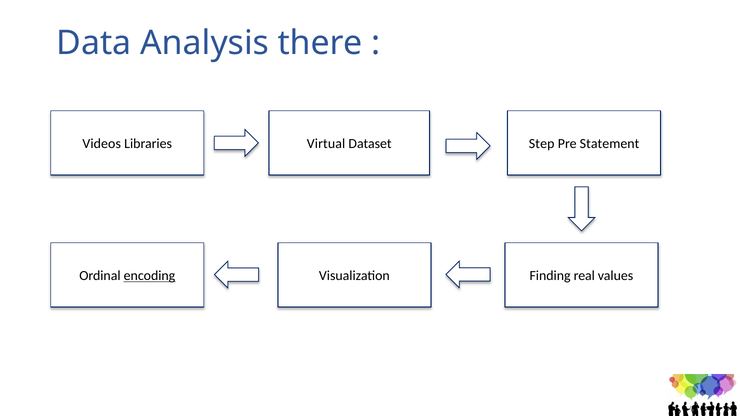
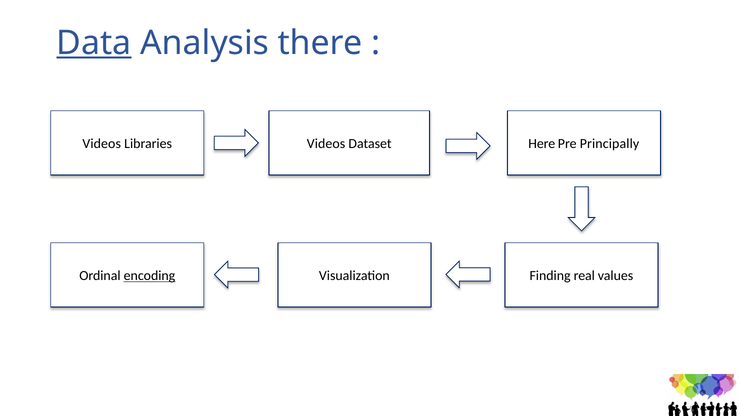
Data underline: none -> present (94, 43)
Libraries Virtual: Virtual -> Videos (326, 144)
Step: Step -> Here (542, 144)
Statement: Statement -> Principally (610, 144)
